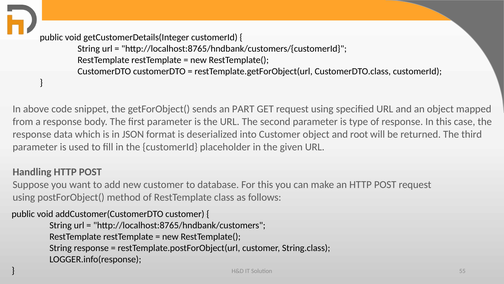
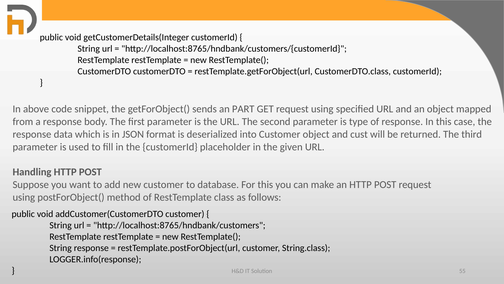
root: root -> cust (359, 134)
